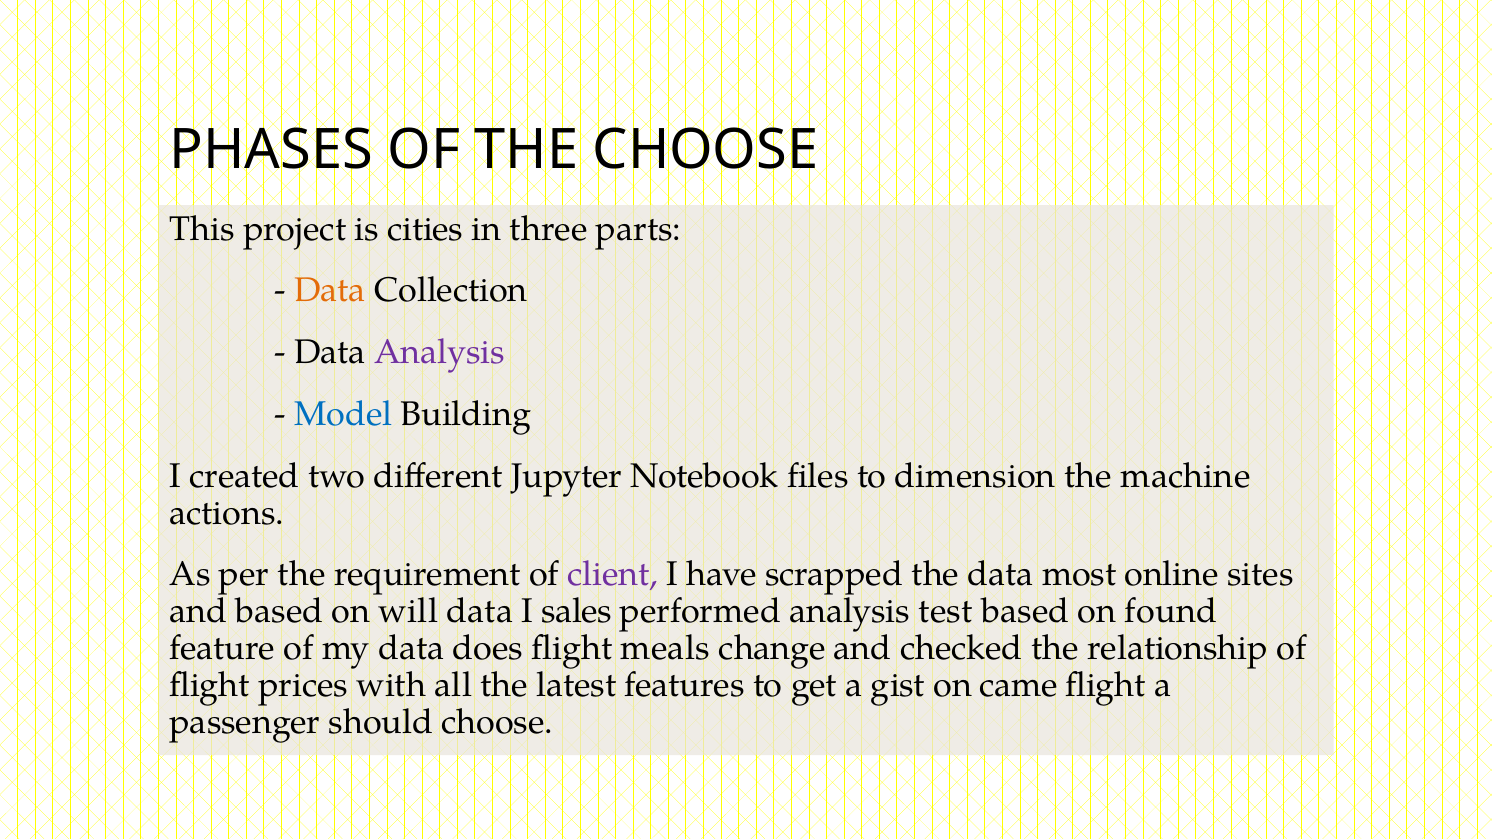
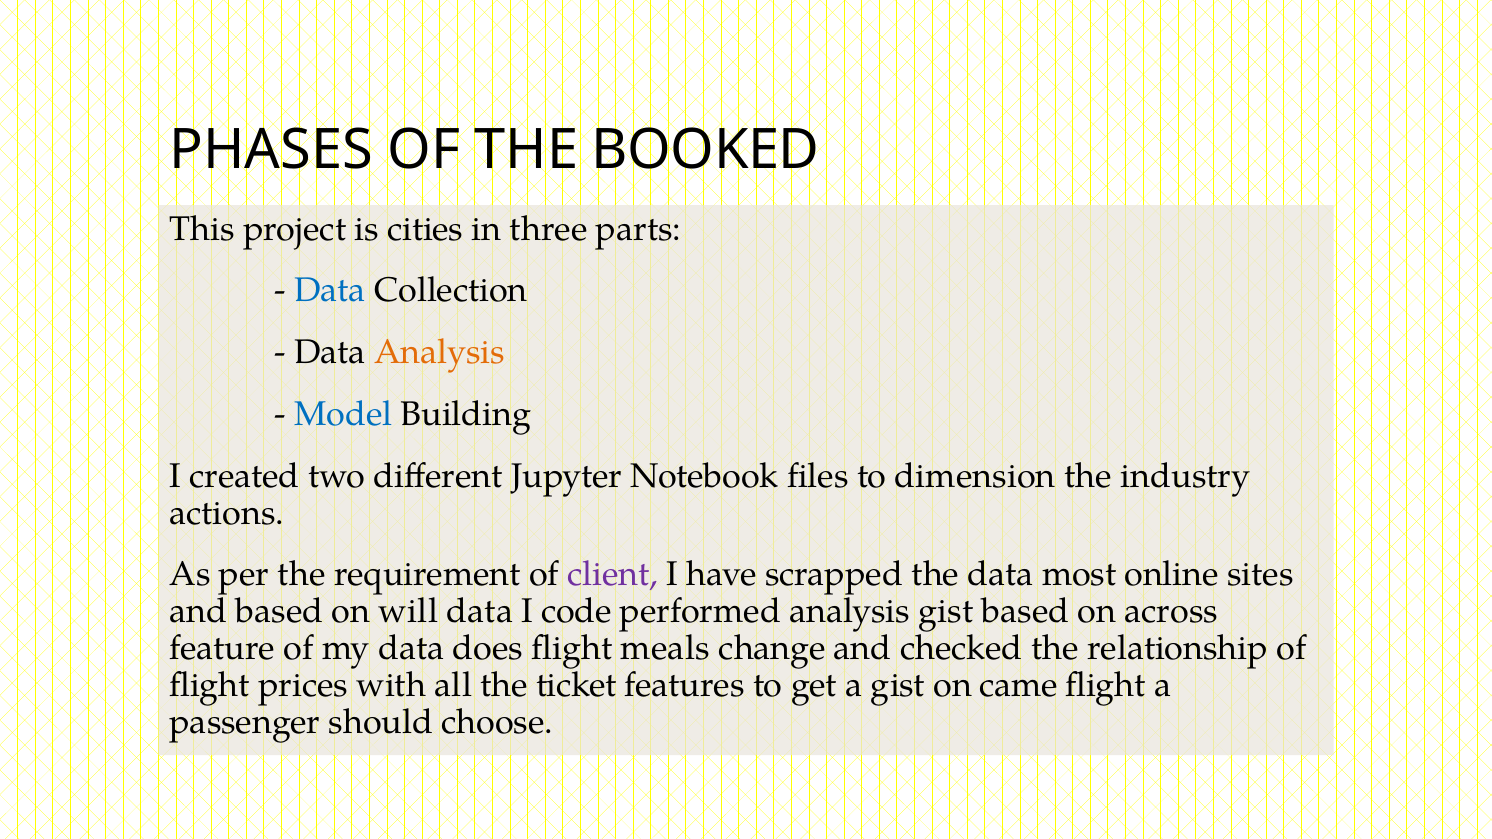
THE CHOOSE: CHOOSE -> BOOKED (706, 150)
Data colour: orange -> blue (330, 291)
Analysis colour: purple -> orange (439, 353)
machine: machine -> industry (1186, 476)
sales: sales -> code (577, 612)
analysis test: test -> gist (946, 612)
found: found -> across (1171, 612)
latest: latest -> ticket (577, 686)
